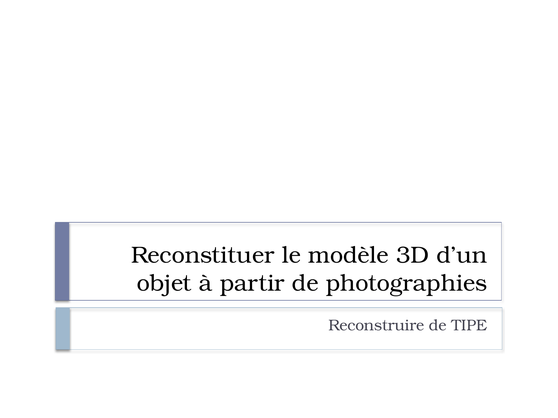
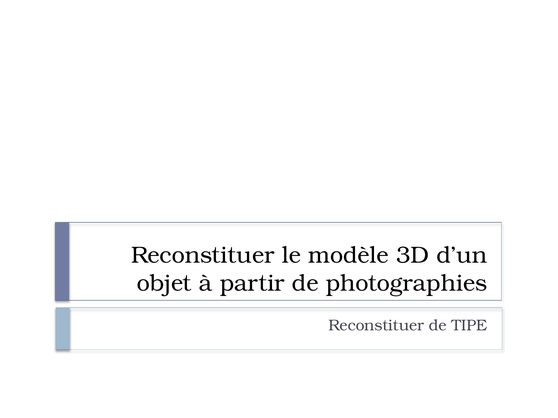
Reconstruire: Reconstruire -> Reconstituer (376, 326)
